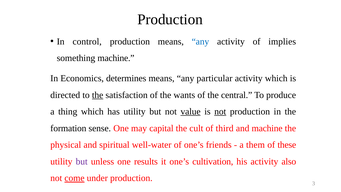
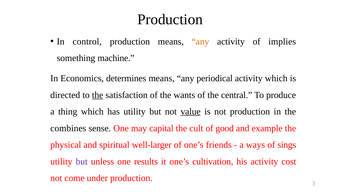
any colour: blue -> orange (200, 41)
particular: particular -> periodical (215, 78)
not underline: present -> none (220, 111)
formation: formation -> combines (68, 128)
third: third -> good (225, 128)
and machine: machine -> example (267, 128)
well-water: well-water -> well-larger (152, 145)
them: them -> ways (256, 145)
these: these -> sings (287, 145)
also: also -> cost (289, 161)
come underline: present -> none (74, 178)
